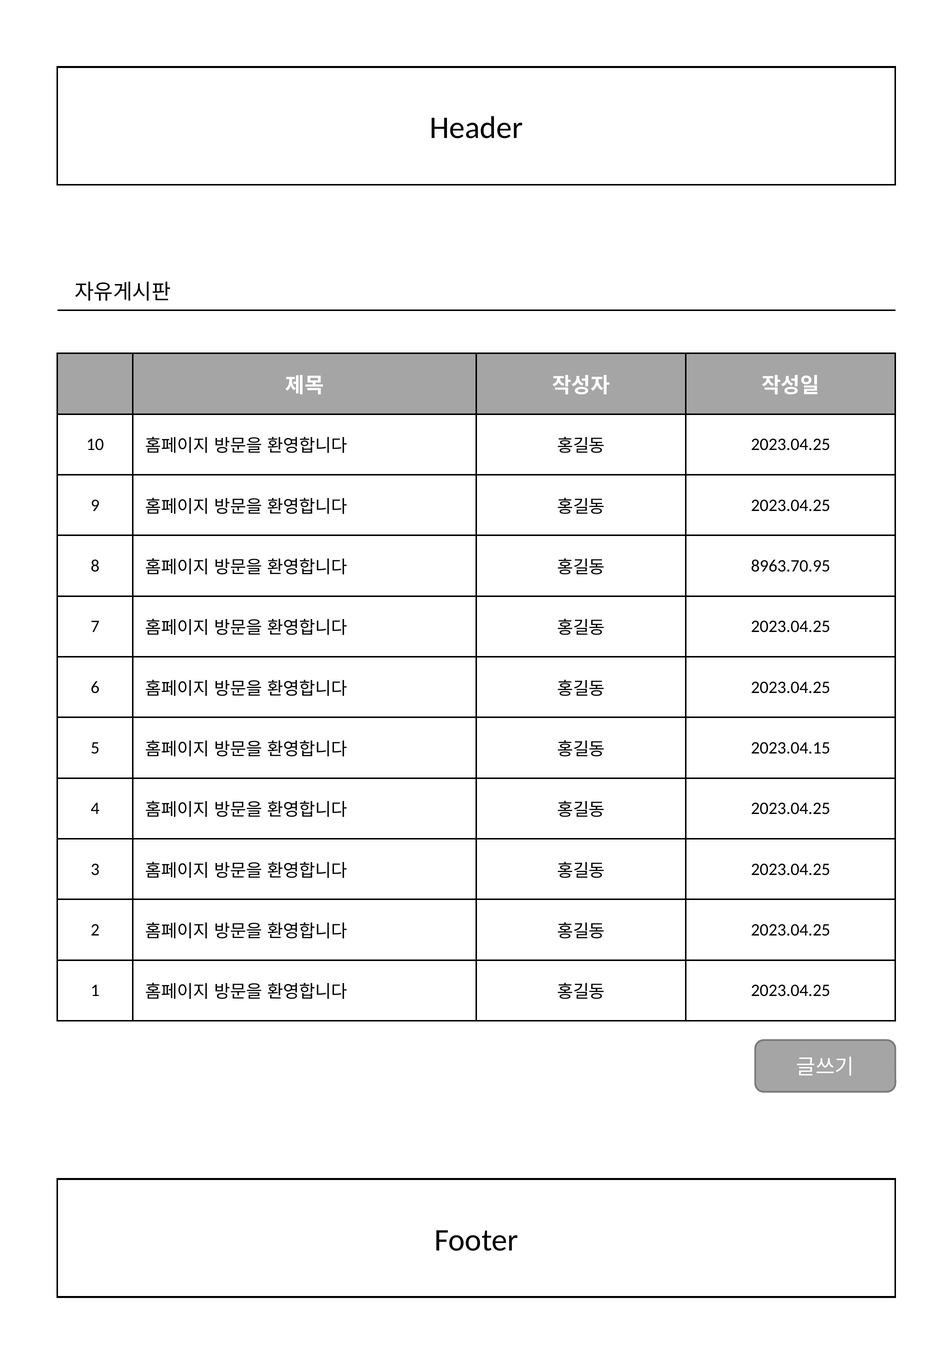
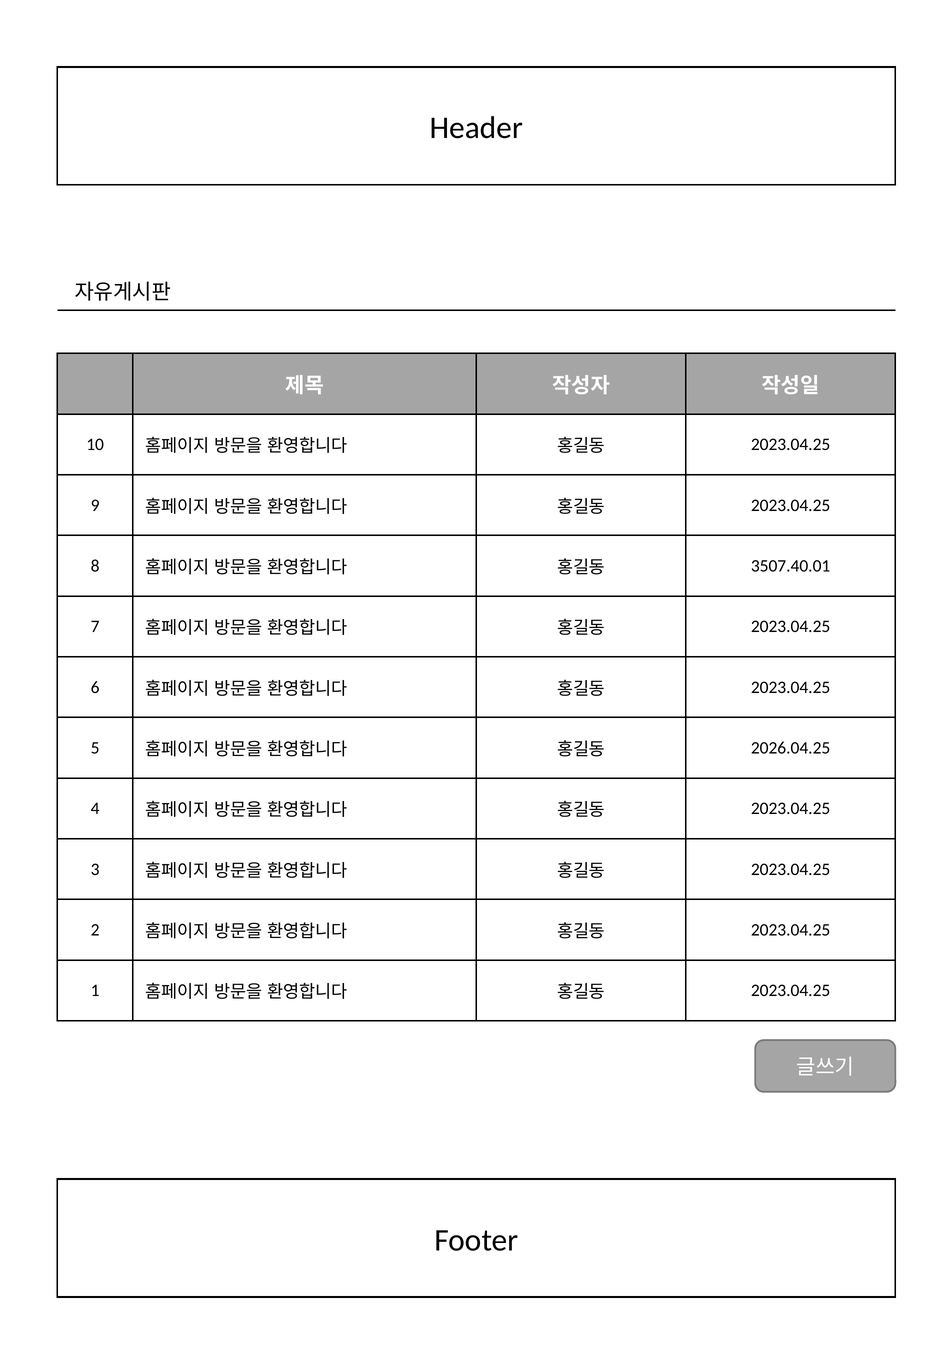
8963.70.95: 8963.70.95 -> 3507.40.01 (791, 566)
2023.04.15: 2023.04.15 -> 2026.04.25 (791, 748)
